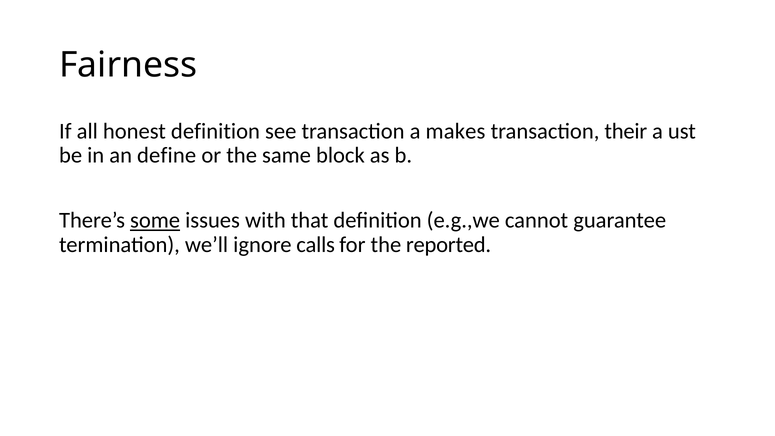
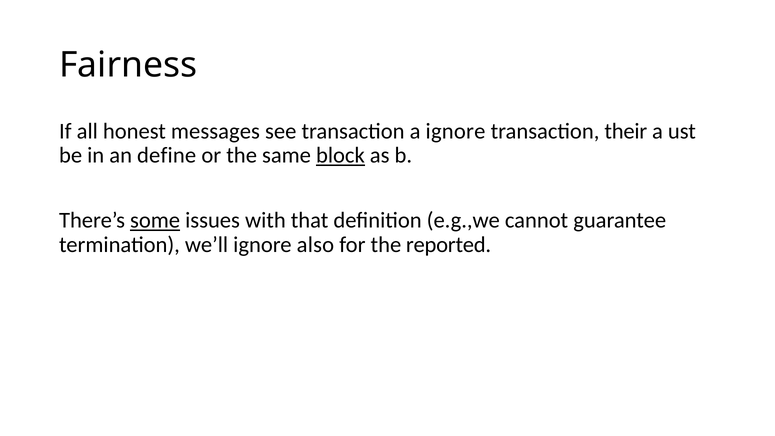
honest definition: definition -> messages (215, 131)
a makes: makes -> ignore (455, 131)
block underline: none -> present (340, 155)
calls: calls -> also (315, 245)
